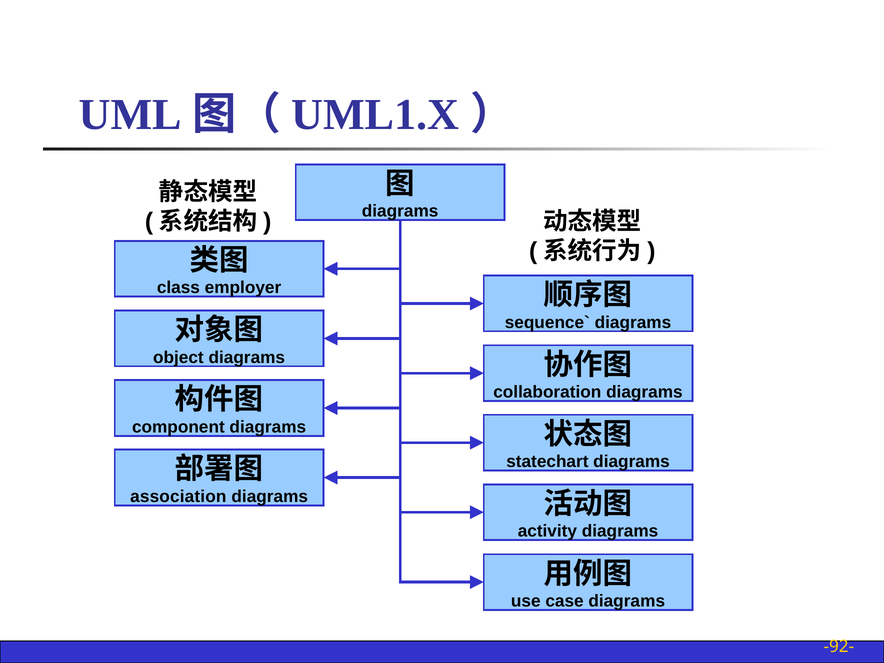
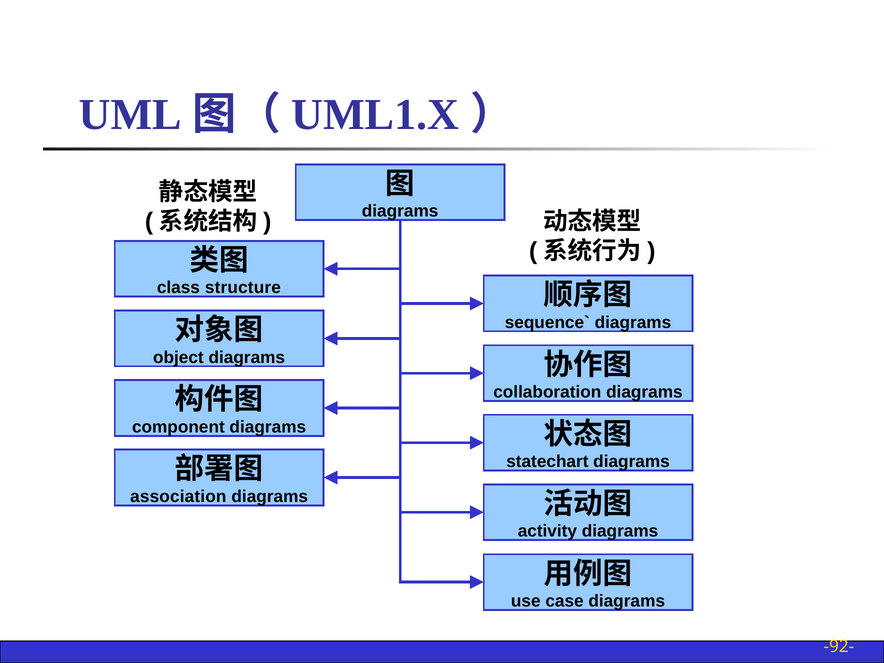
employer: employer -> structure (243, 288)
